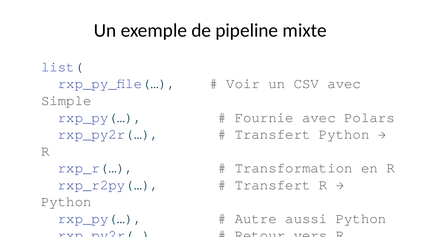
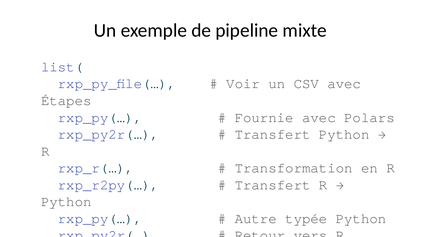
Simple: Simple -> Étapes (66, 100)
Autre aussi: aussi -> typée (306, 218)
